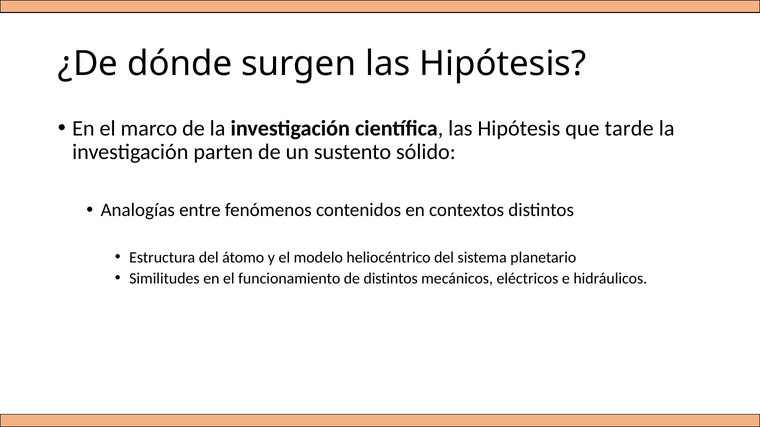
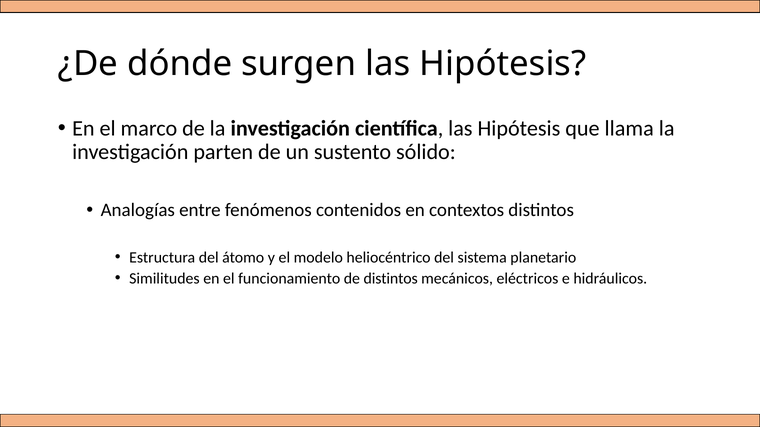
tarde: tarde -> llama (629, 128)
